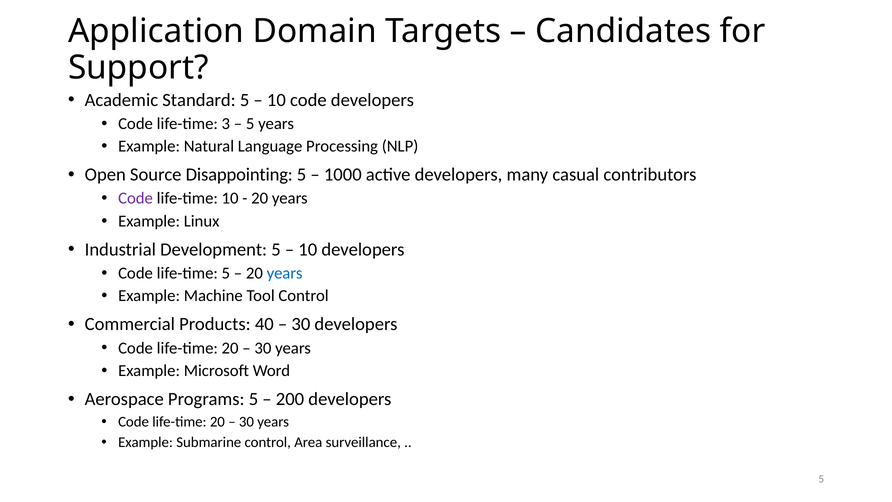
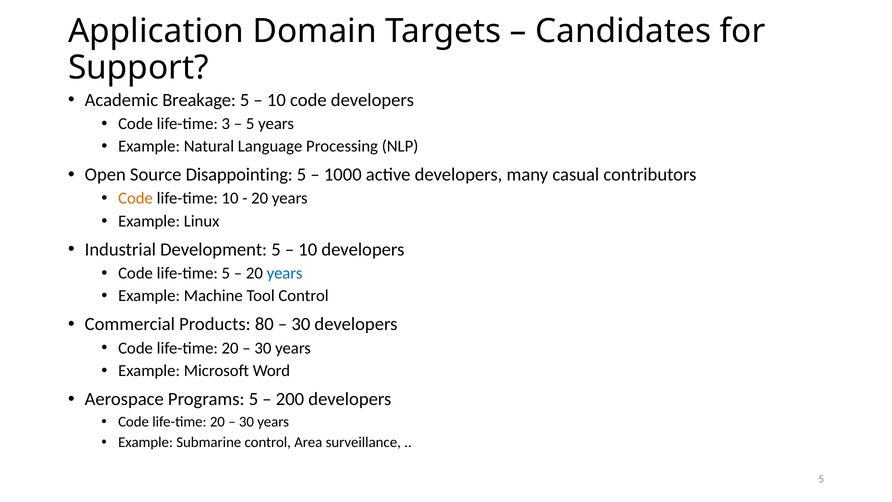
Standard: Standard -> Breakage (199, 100)
Code colour: purple -> orange (136, 198)
40: 40 -> 80 (264, 324)
